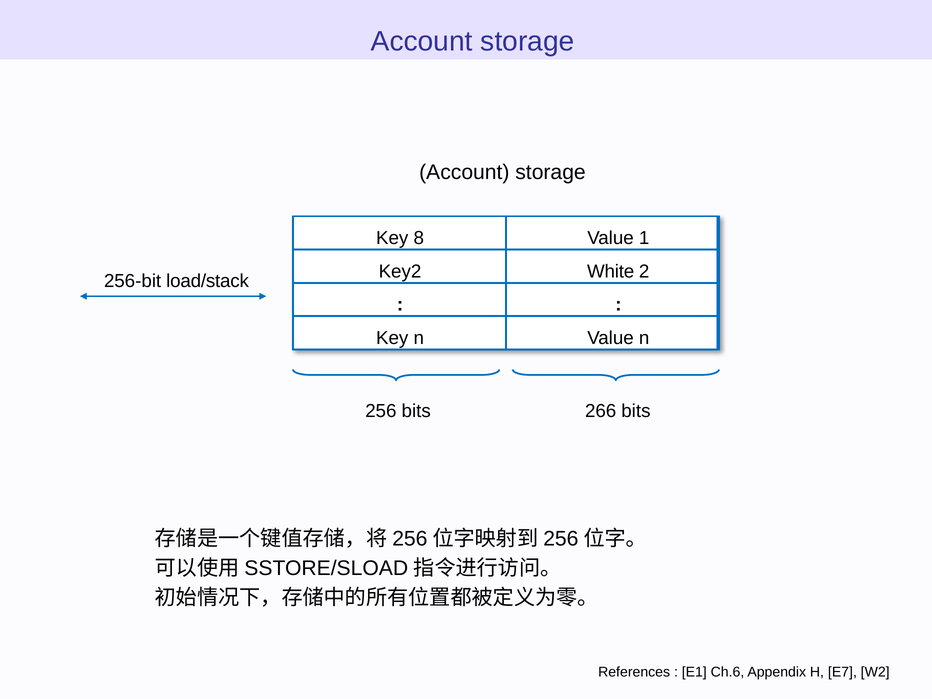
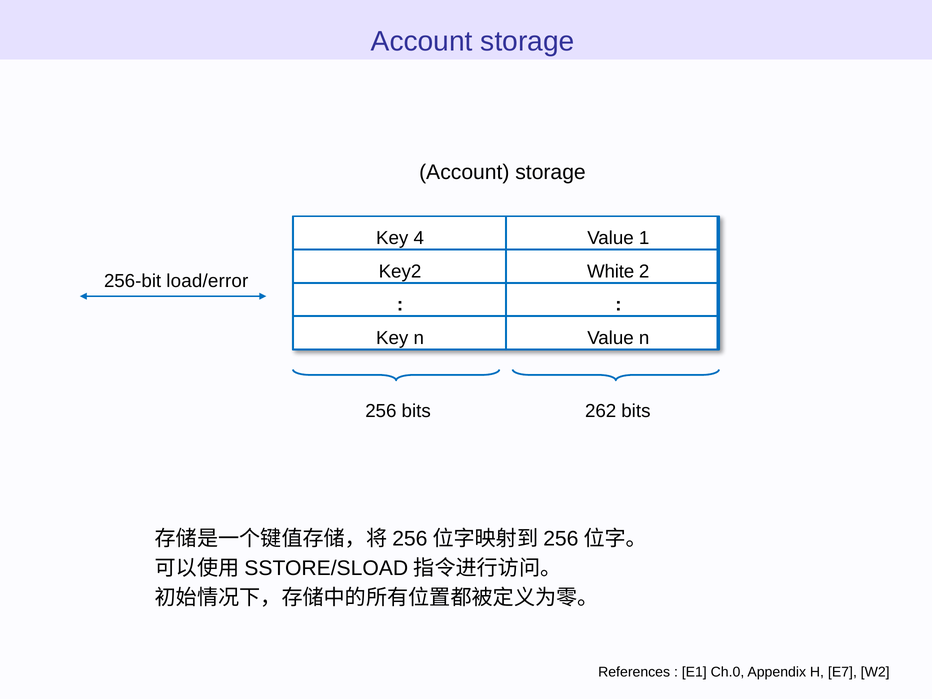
8: 8 -> 4 (419, 238)
load/stack: load/stack -> load/error (207, 281)
266: 266 -> 262 (601, 411)
Ch.6: Ch.6 -> Ch.0 (728, 672)
